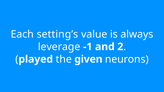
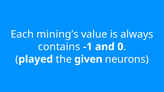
setting’s: setting’s -> mining’s (57, 34)
leverage: leverage -> contains (59, 47)
2: 2 -> 0 (120, 47)
